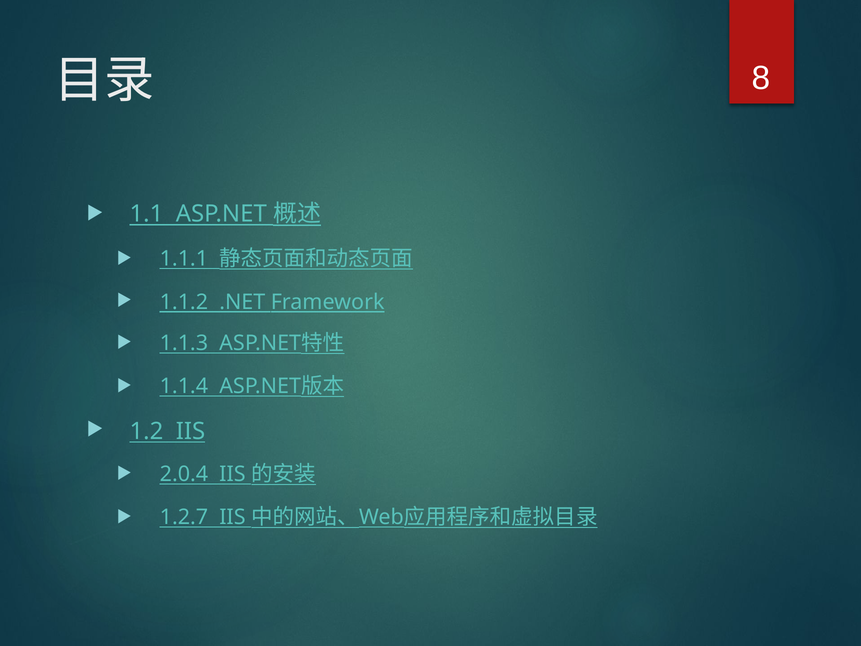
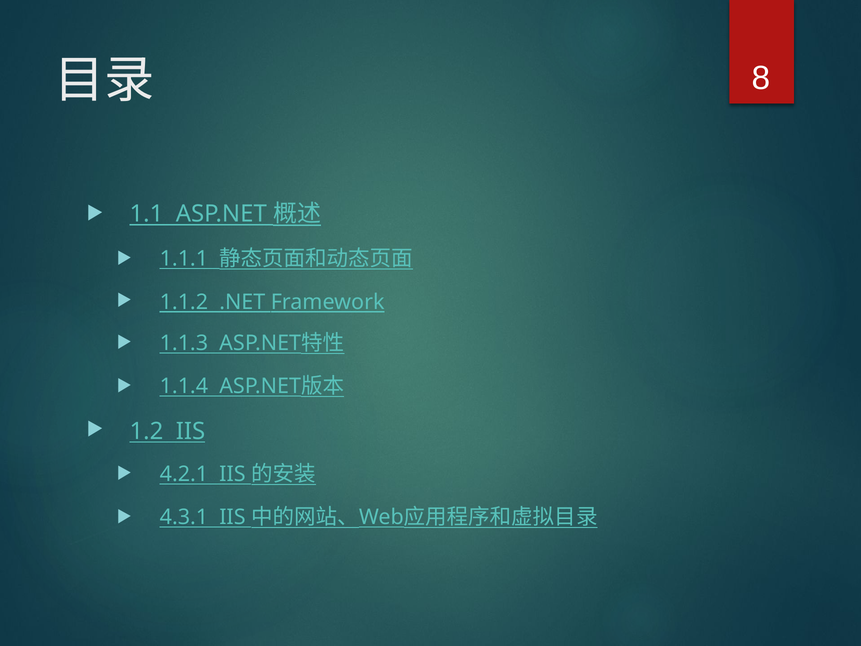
2.0.4: 2.0.4 -> 4.2.1 (184, 474)
1.2.7: 1.2.7 -> 4.3.1 (184, 517)
